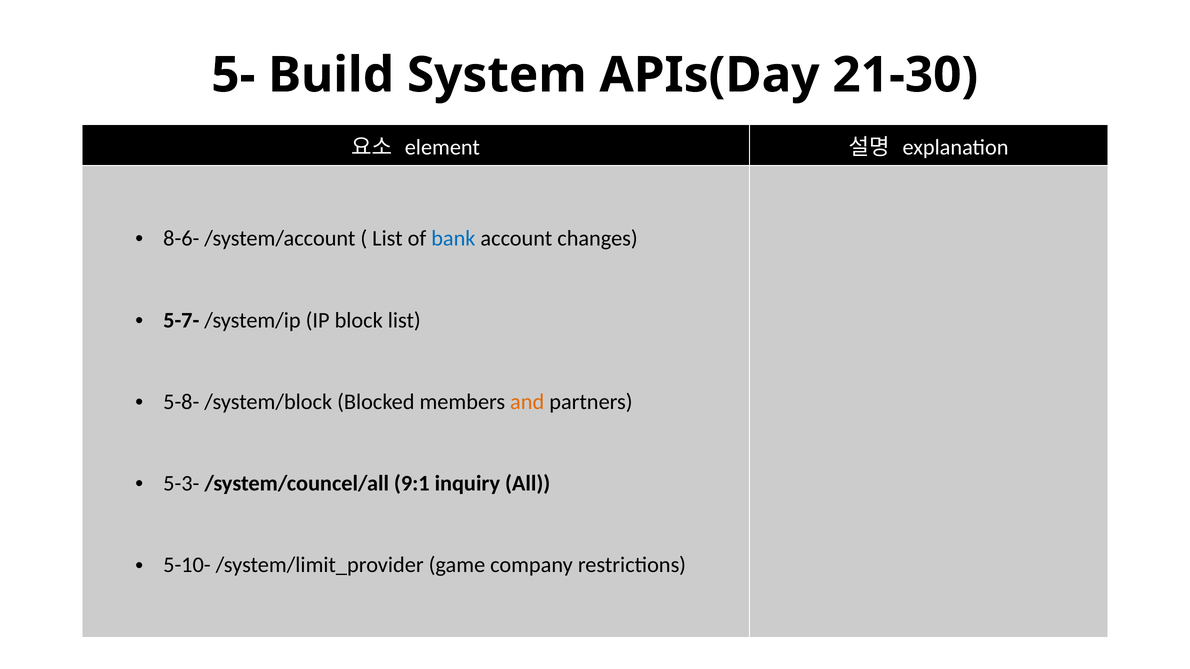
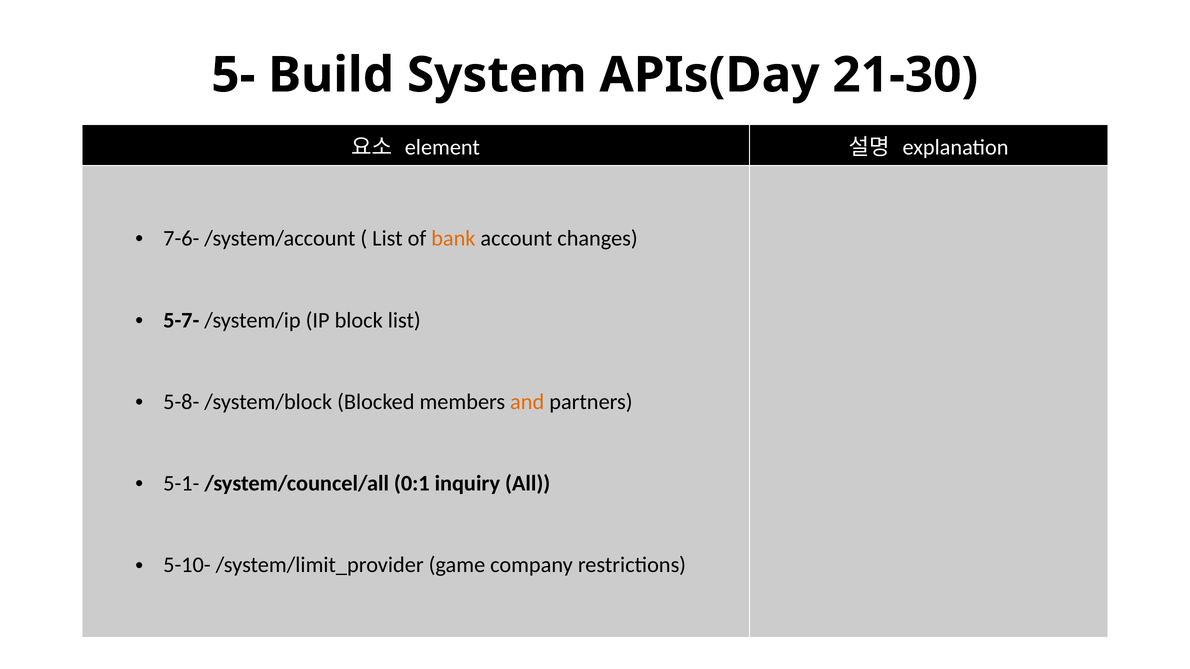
8-6-: 8-6- -> 7-6- (181, 239)
bank colour: blue -> orange (453, 239)
5-3-: 5-3- -> 5-1- (181, 484)
9:1: 9:1 -> 0:1 (412, 484)
